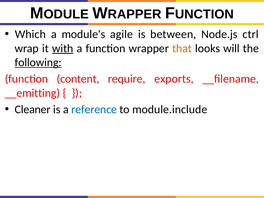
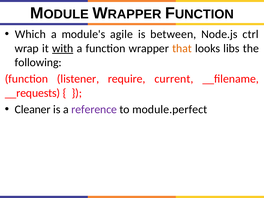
will: will -> libs (231, 48)
following underline: present -> none (38, 62)
content: content -> listener (78, 79)
exports: exports -> current (174, 79)
__emitting: __emitting -> __requests (32, 93)
reference colour: blue -> purple (94, 109)
module.include: module.include -> module.perfect (170, 109)
